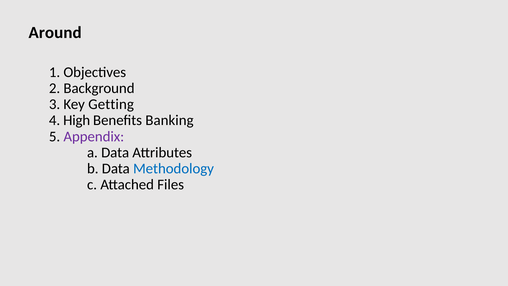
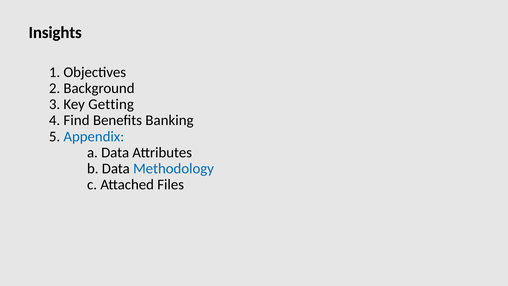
Around: Around -> Insights (55, 33)
High: High -> Find (77, 120)
Appendix colour: purple -> blue (94, 136)
